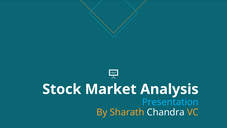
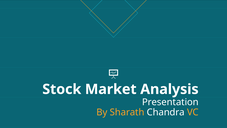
Presentation colour: light blue -> white (170, 102)
